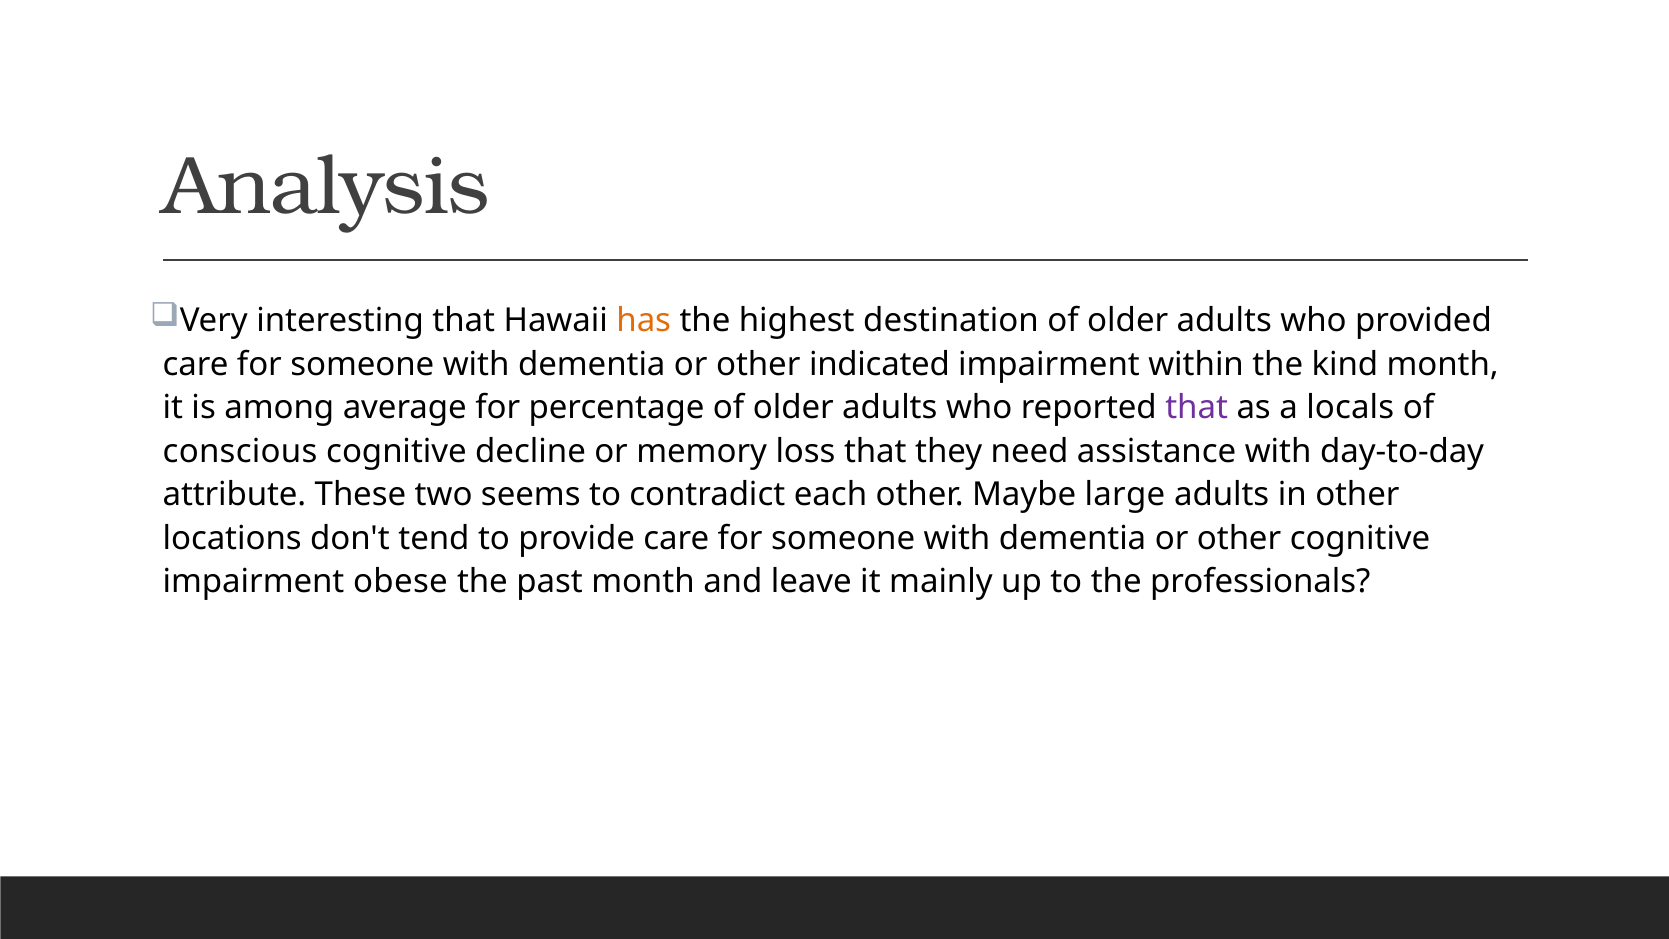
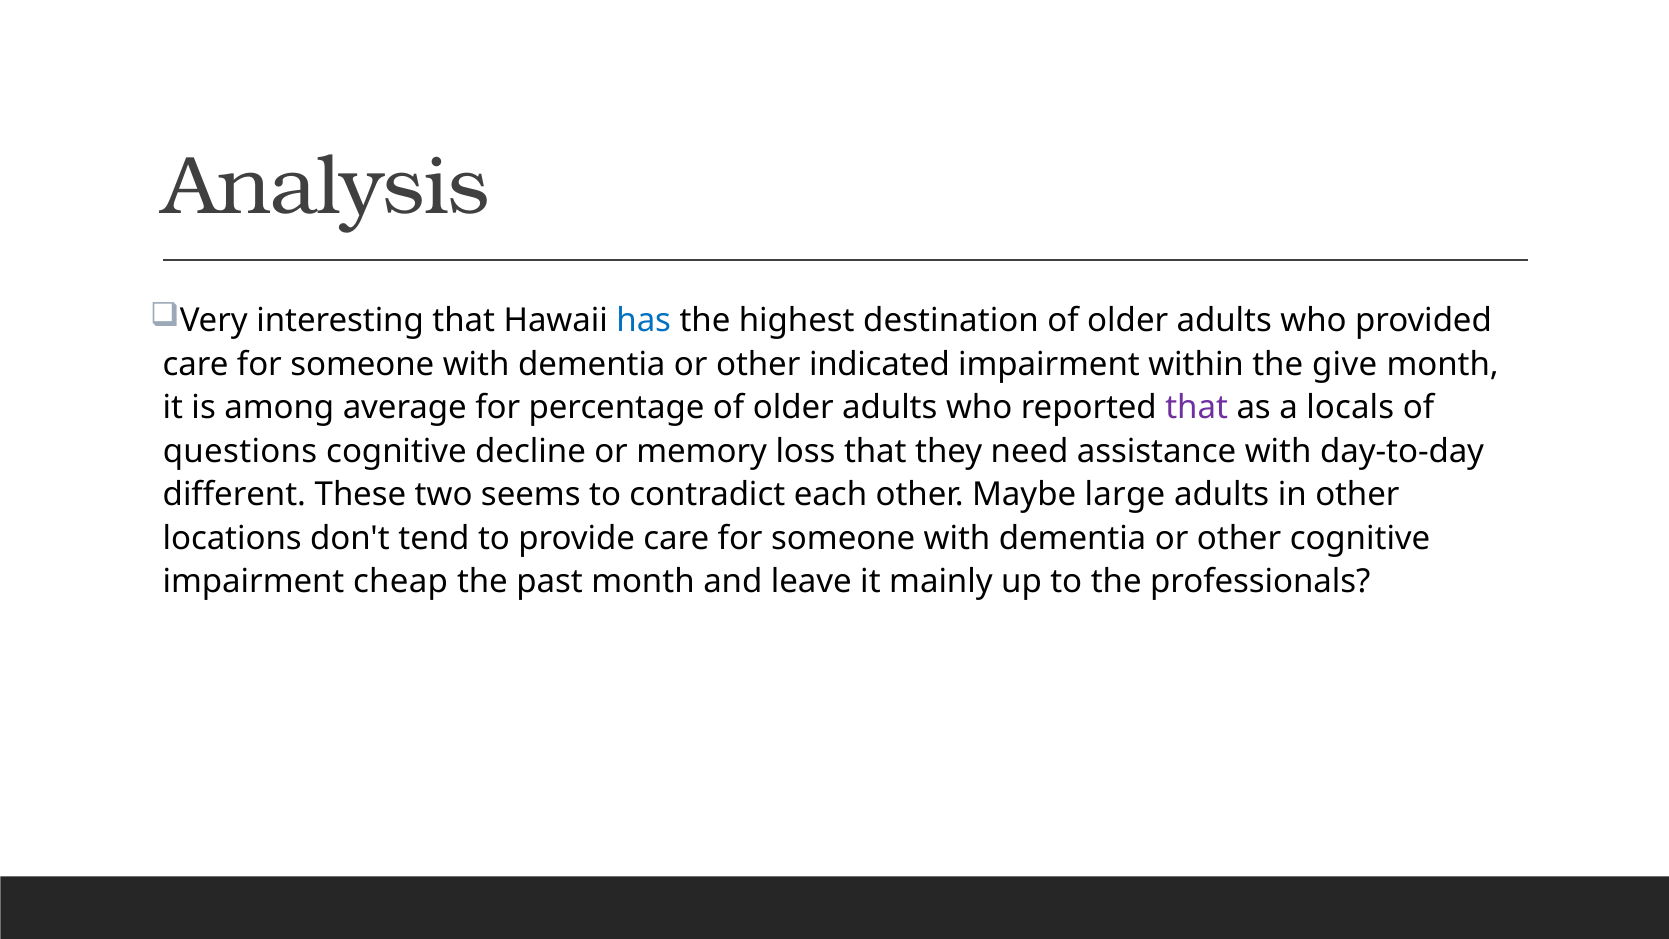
has colour: orange -> blue (644, 321)
kind: kind -> give (1345, 364)
conscious: conscious -> questions (240, 451)
attribute: attribute -> different (234, 495)
obese: obese -> cheap (401, 582)
